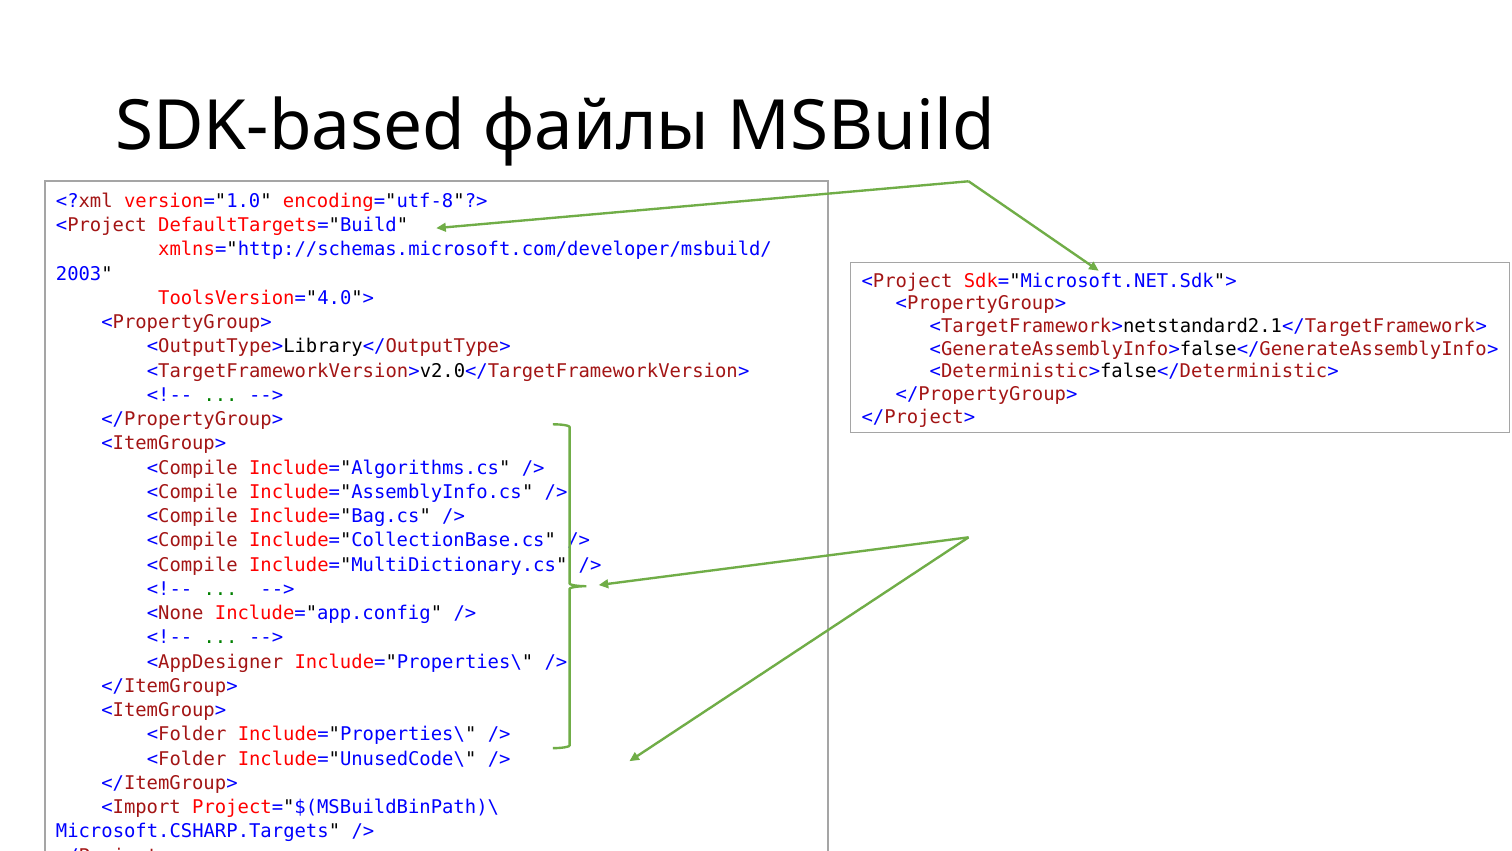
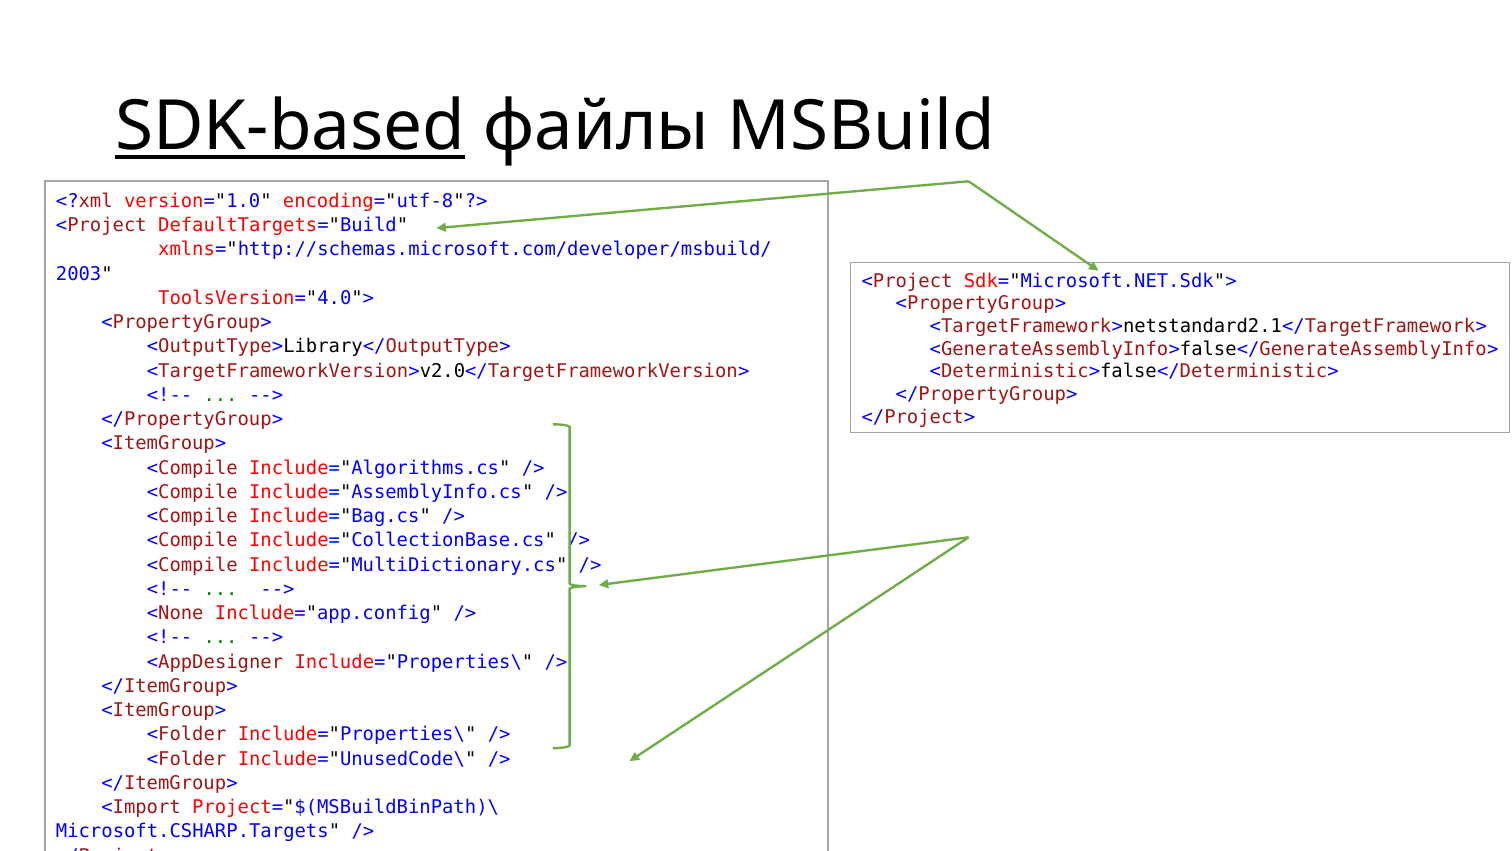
SDK-based underline: none -> present (290, 127)
